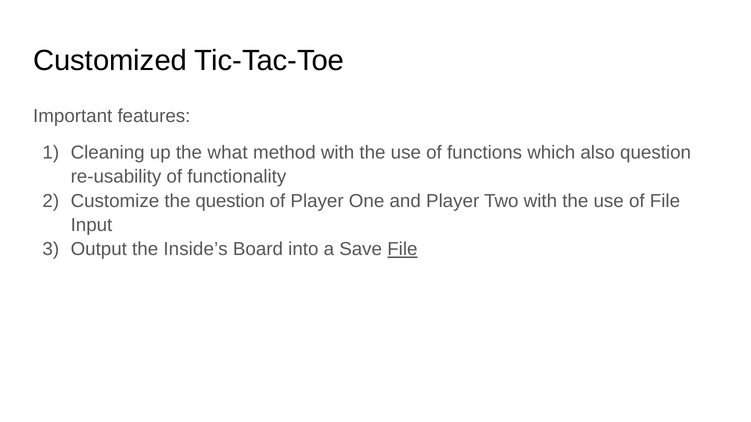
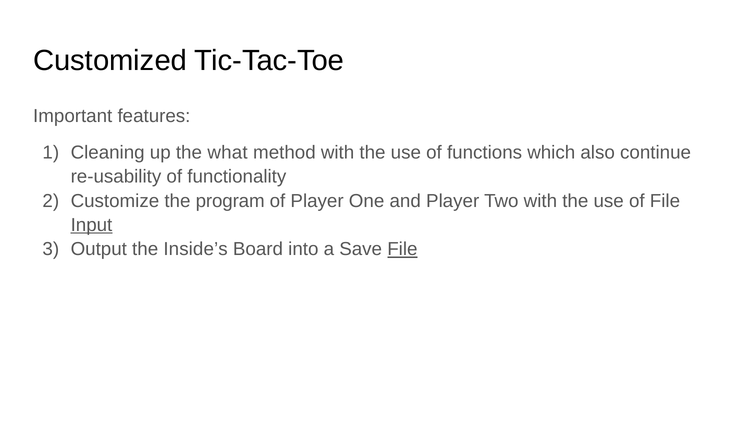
also question: question -> continue (656, 153)
the question: question -> program (230, 201)
Input underline: none -> present (91, 225)
